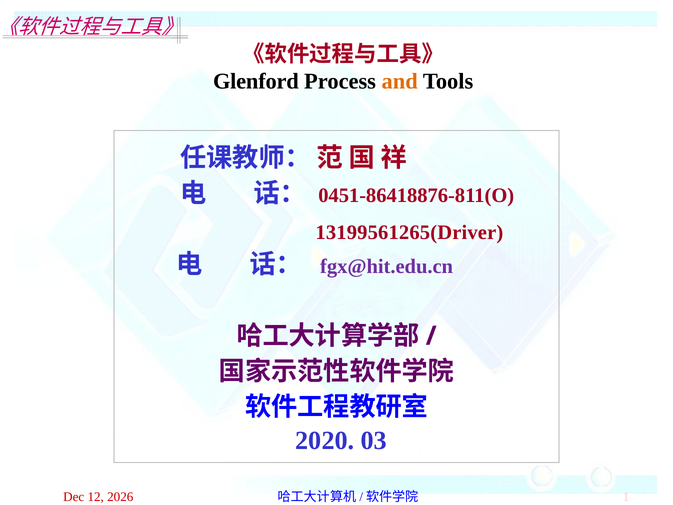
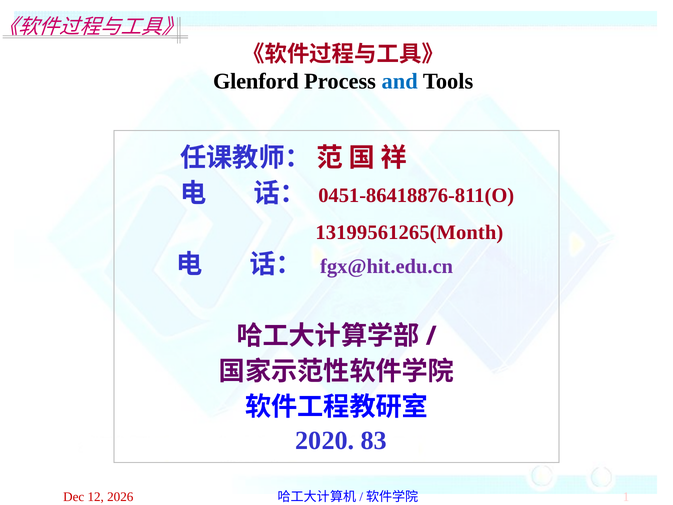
and colour: orange -> blue (400, 81)
13199561265(Driver: 13199561265(Driver -> 13199561265(Month (409, 232)
03: 03 -> 83 (374, 440)
